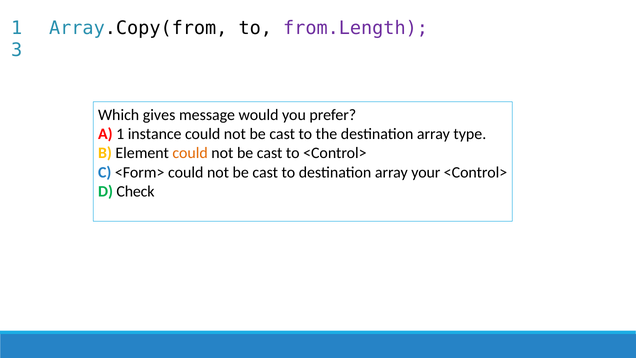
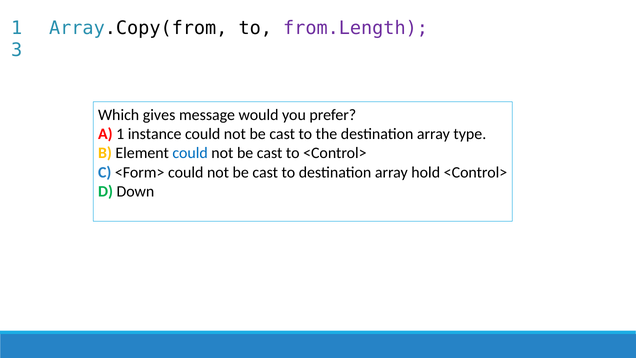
could colour: orange -> blue (190, 153)
your: your -> hold (426, 172)
Check: Check -> Down (135, 191)
